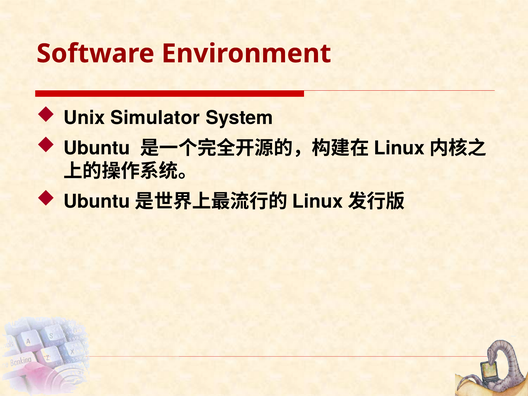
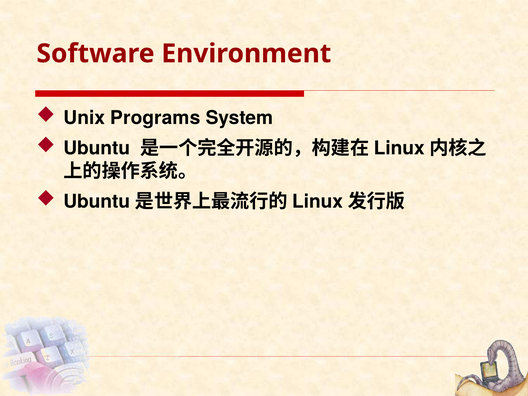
Simulator: Simulator -> Programs (155, 118)
